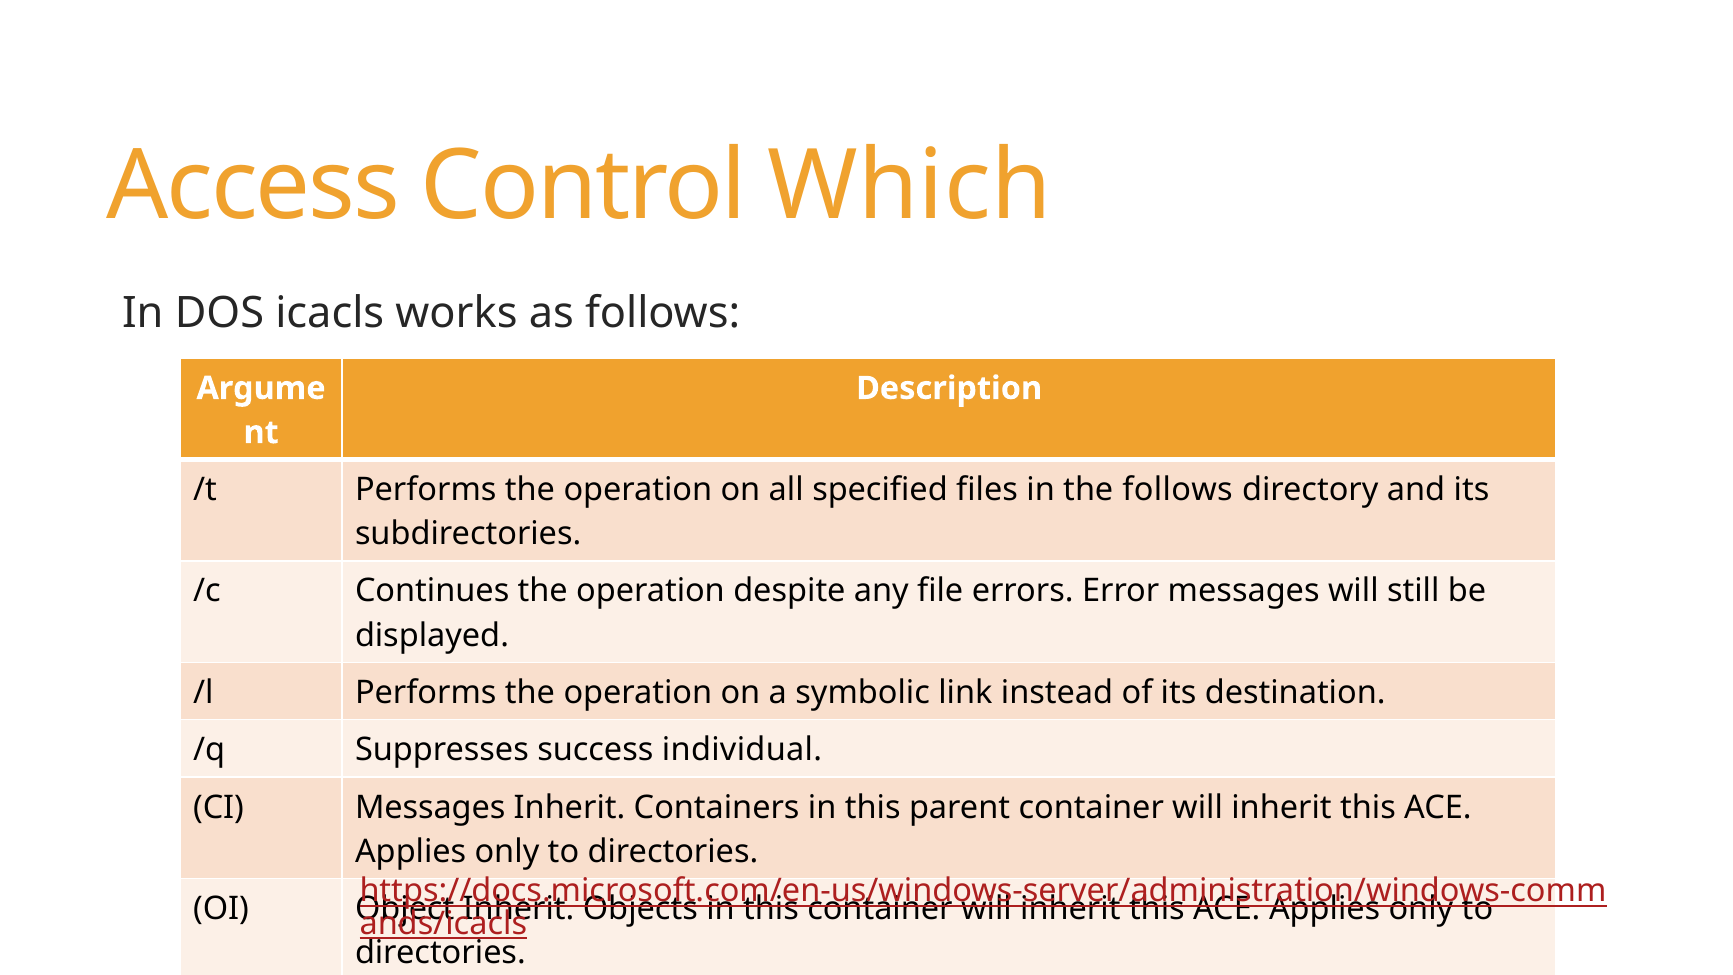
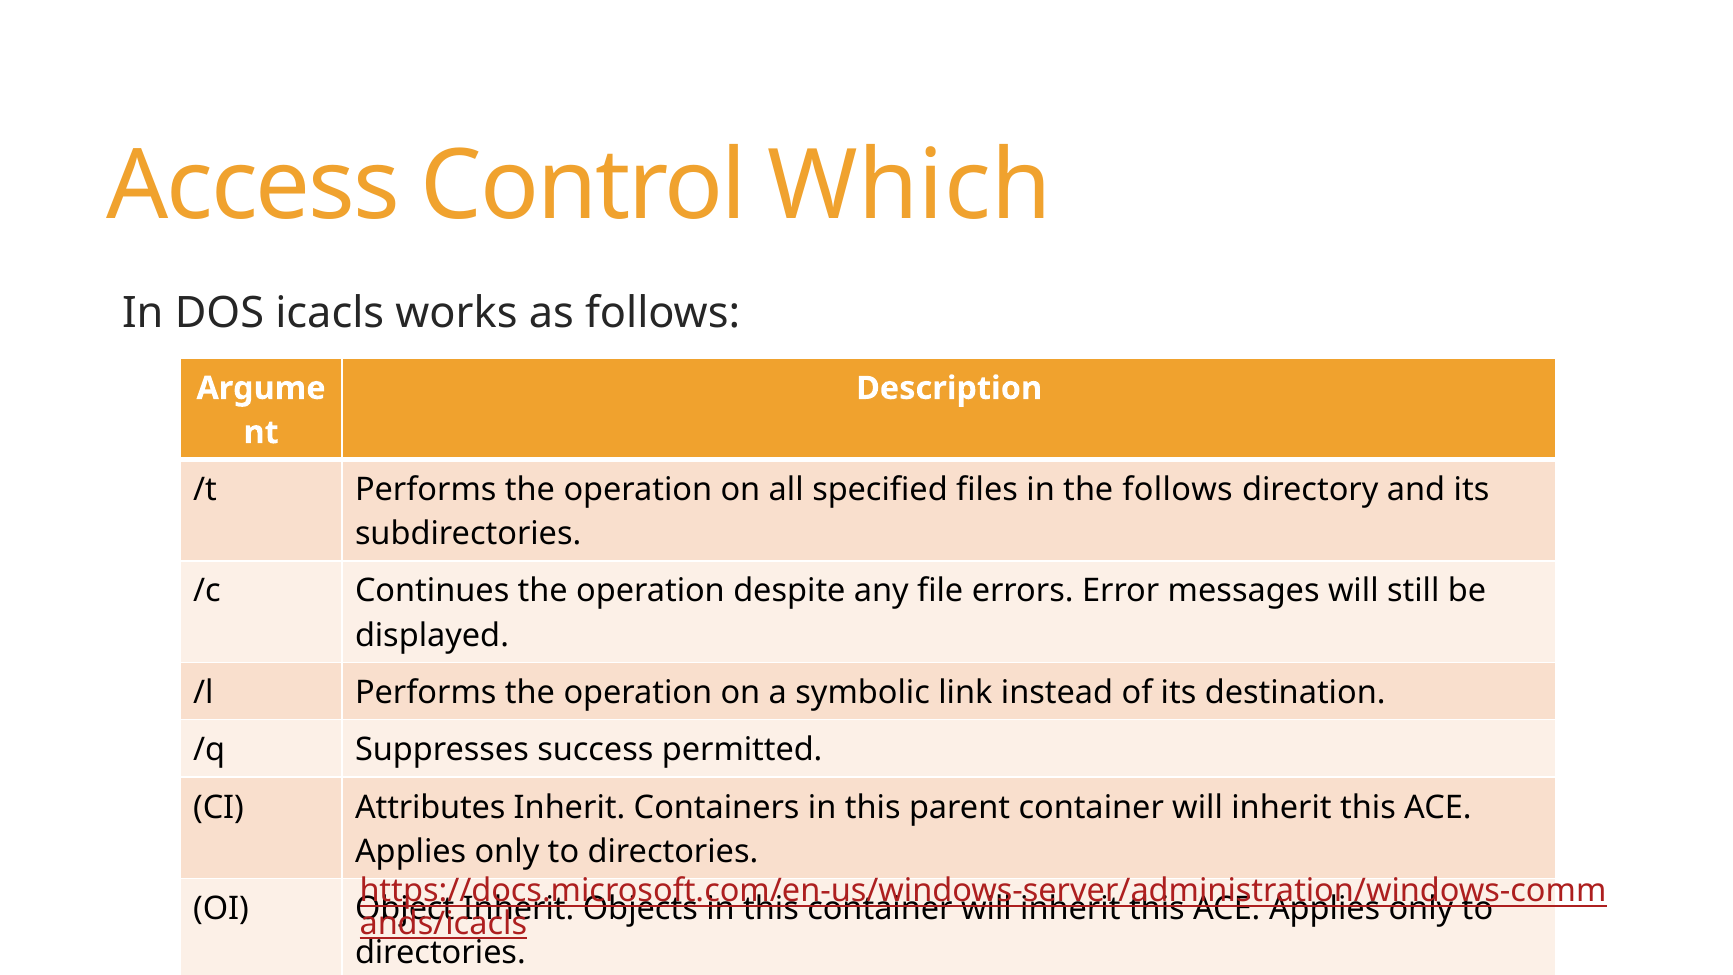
individual: individual -> permitted (742, 750)
CI Messages: Messages -> Attributes (430, 807)
